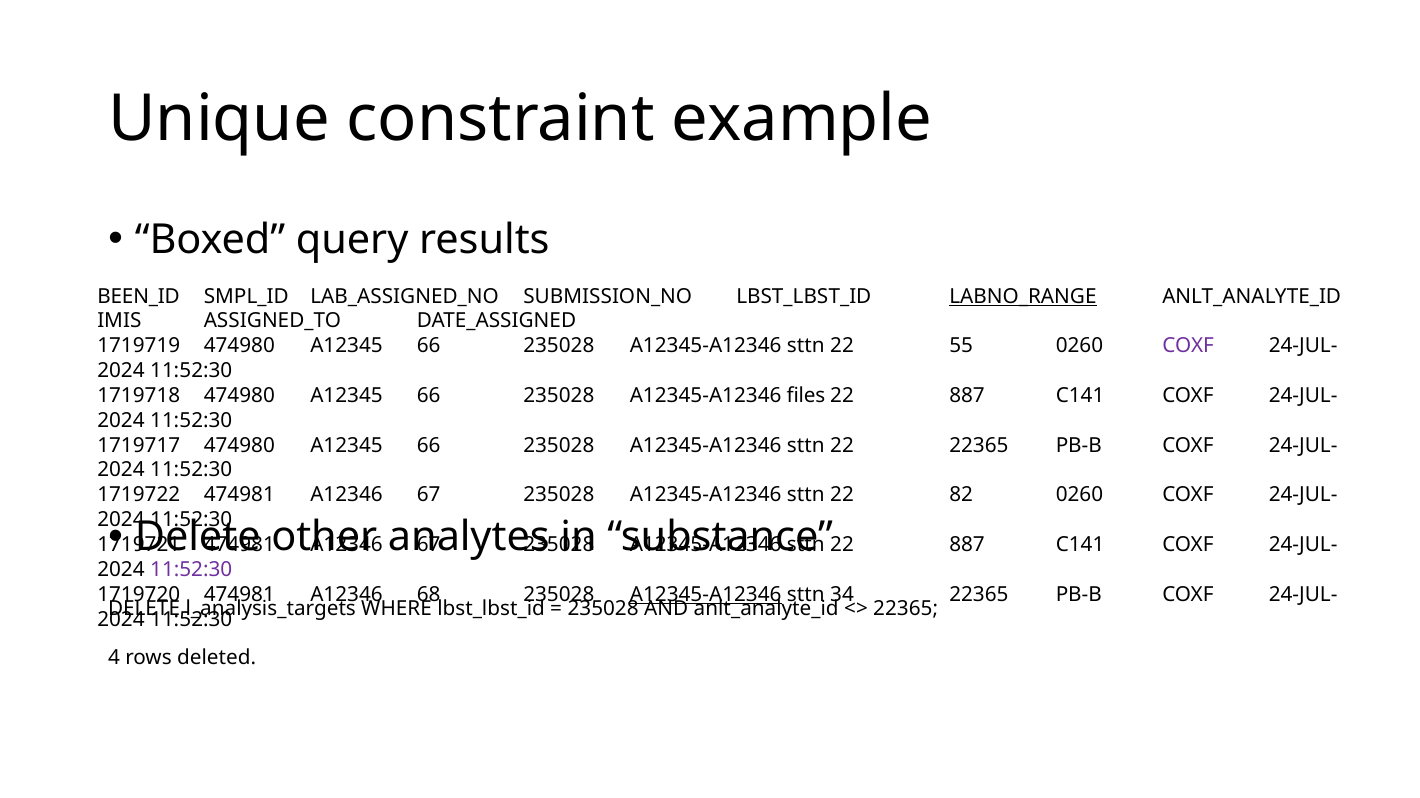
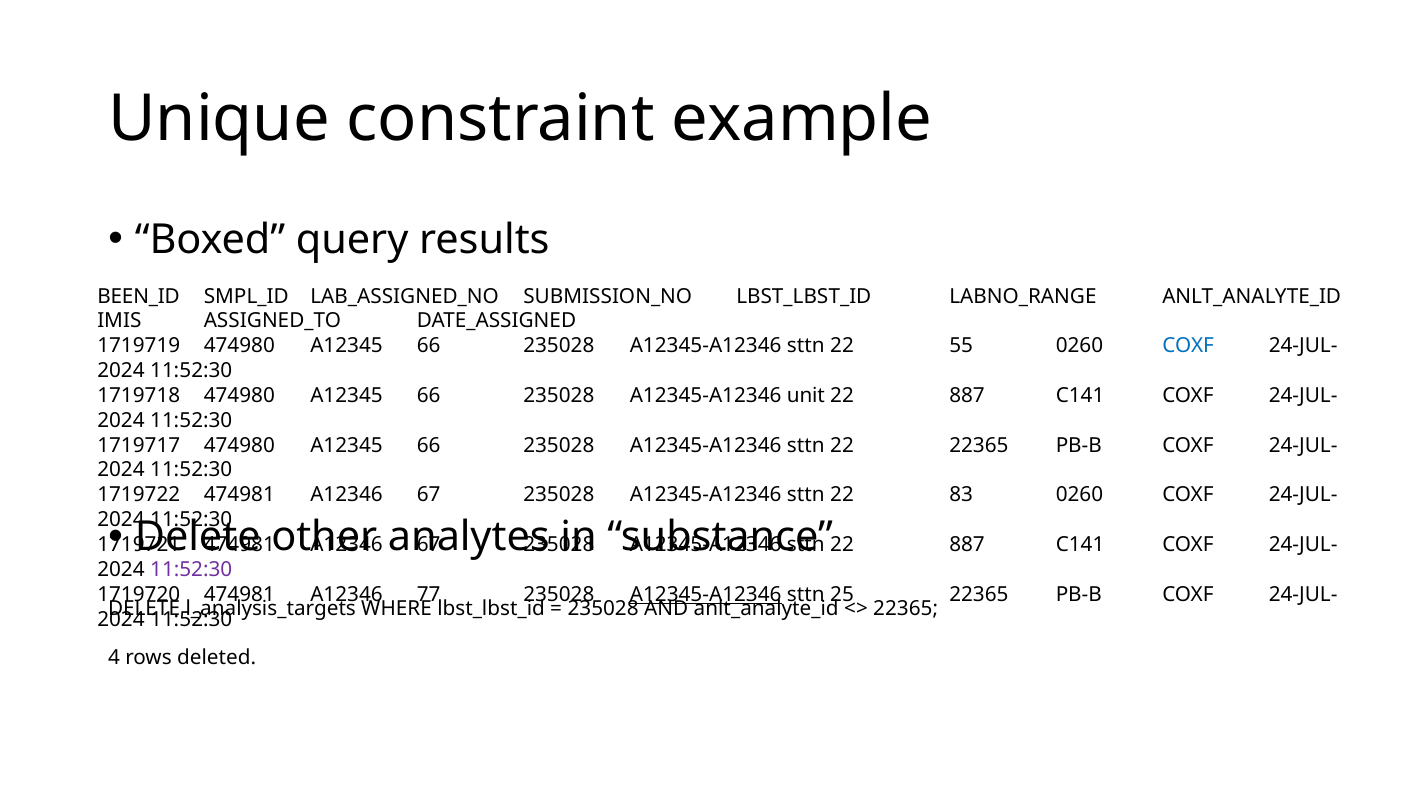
LABNO_RANGE underline: present -> none (1023, 297)
COXF colour: purple -> blue (1188, 346)
files: files -> unit (806, 396)
82: 82 -> 83 (961, 495)
68: 68 -> 77 (429, 595)
34: 34 -> 25 (842, 595)
